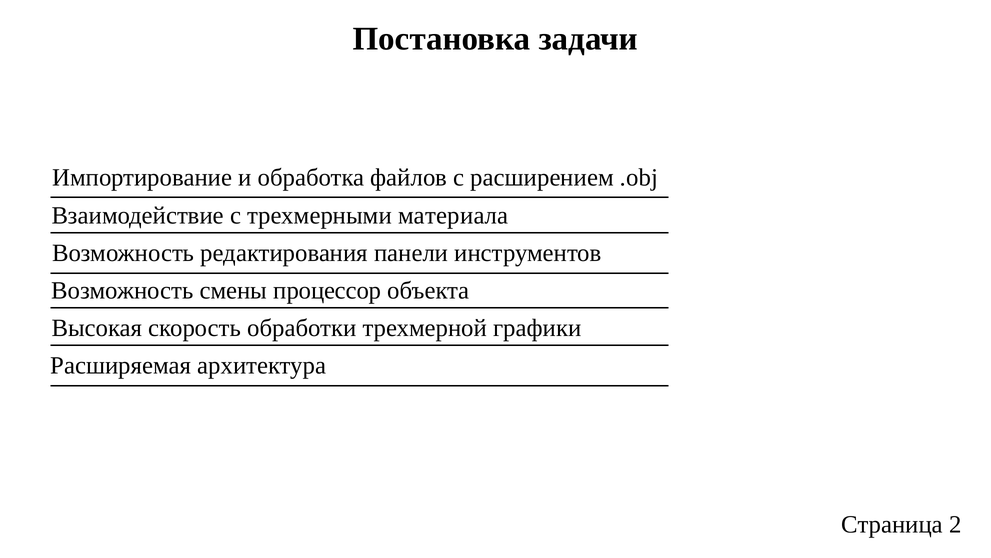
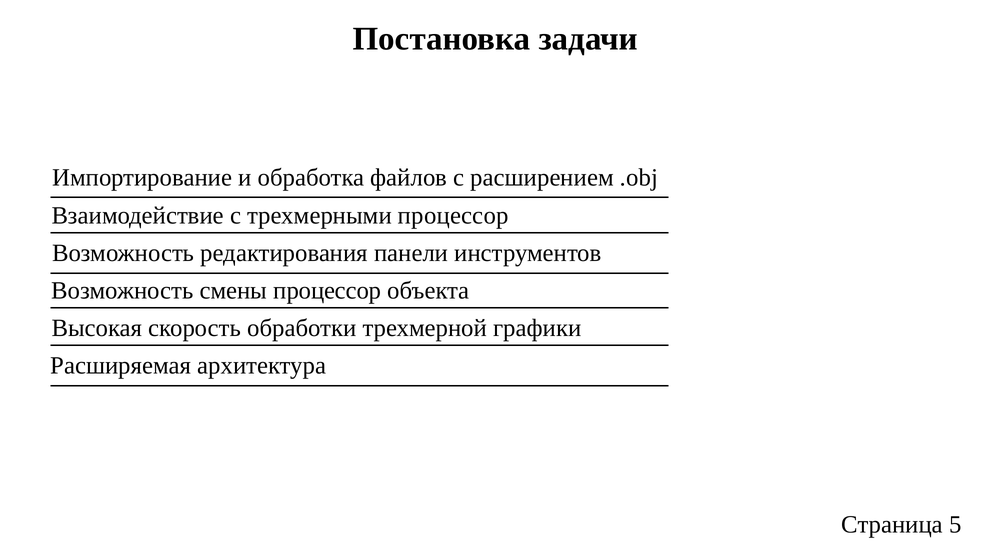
трехмерными материала: материала -> процессор (453, 215)
2: 2 -> 5 (955, 524)
